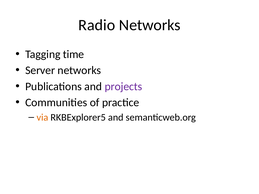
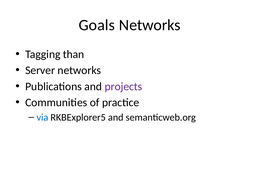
Radio: Radio -> Goals (97, 25)
time: time -> than (74, 54)
via colour: orange -> blue (42, 118)
